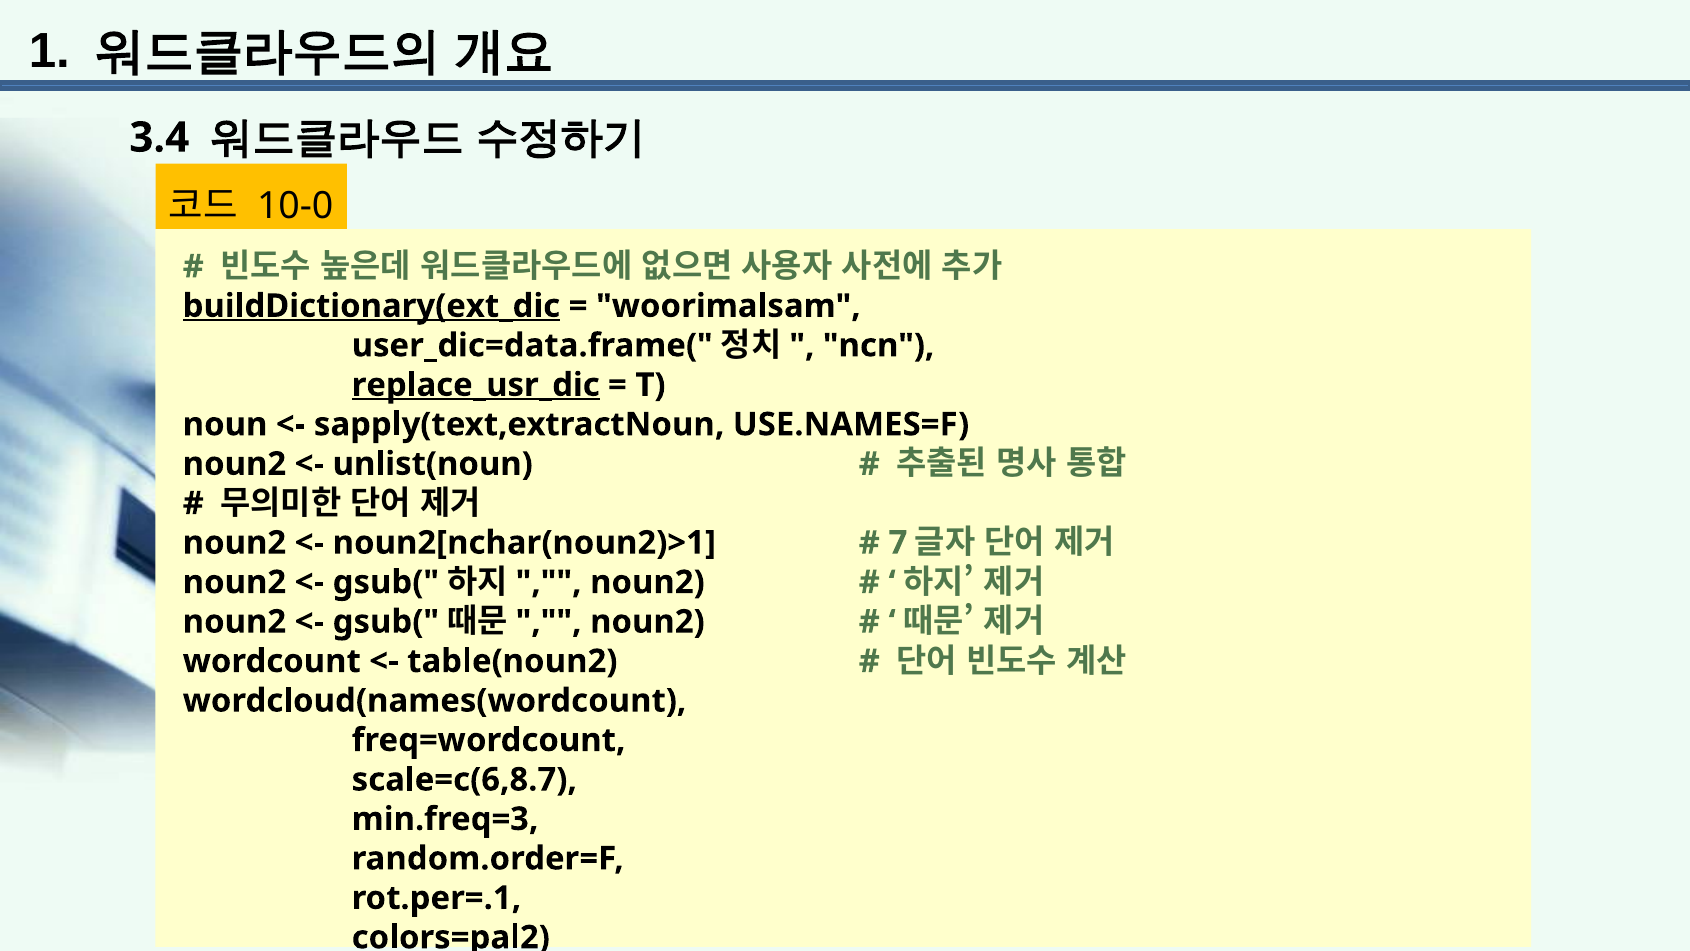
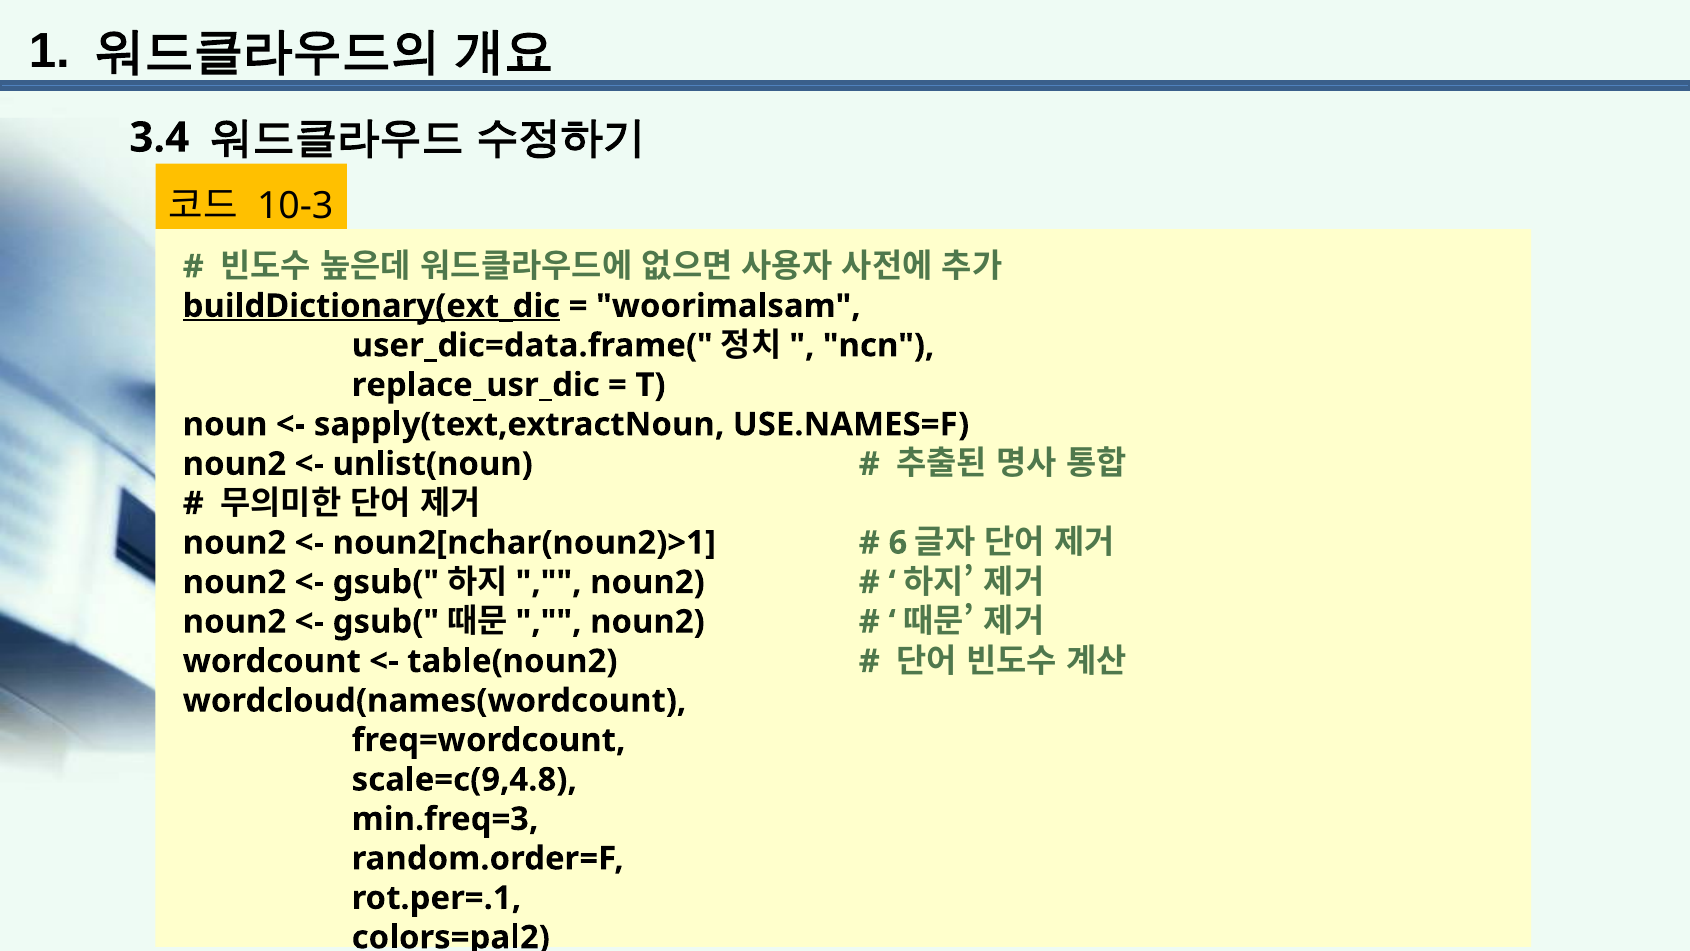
10-0: 10-0 -> 10-3 (295, 206)
replace_usr_dic underline: present -> none (476, 385)
7: 7 -> 6 (898, 543)
scale=c(6,8.7: scale=c(6,8.7 -> scale=c(9,4.8 (464, 779)
